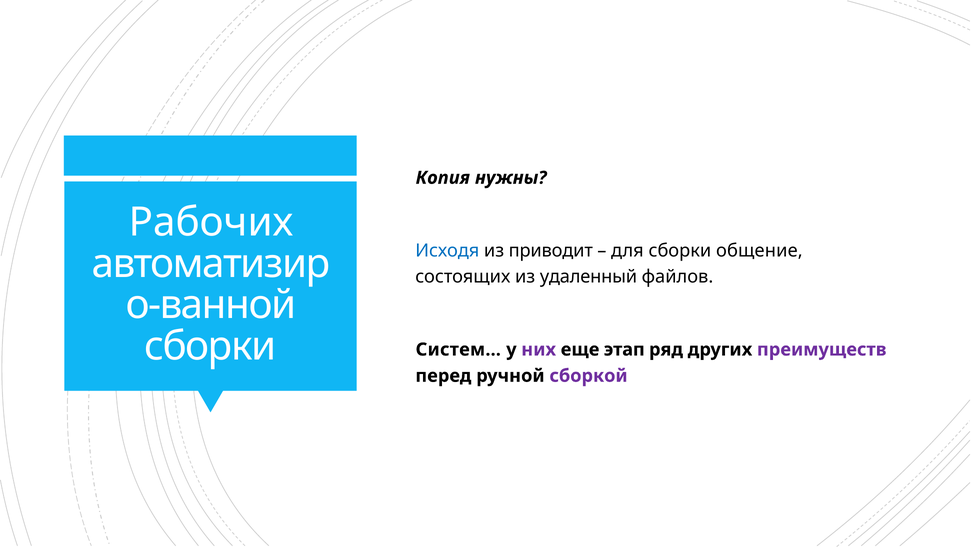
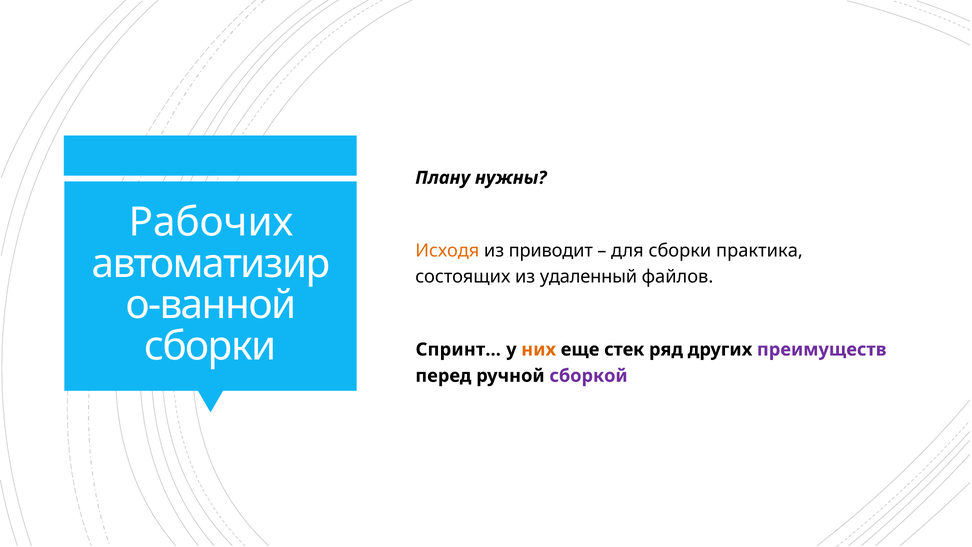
Копия: Копия -> Плану (443, 178)
Исходя colour: blue -> orange (447, 250)
общение: общение -> практика (759, 250)
Систем…: Систем… -> Спринт… (458, 349)
них colour: purple -> orange (539, 349)
этап: этап -> стек (624, 349)
